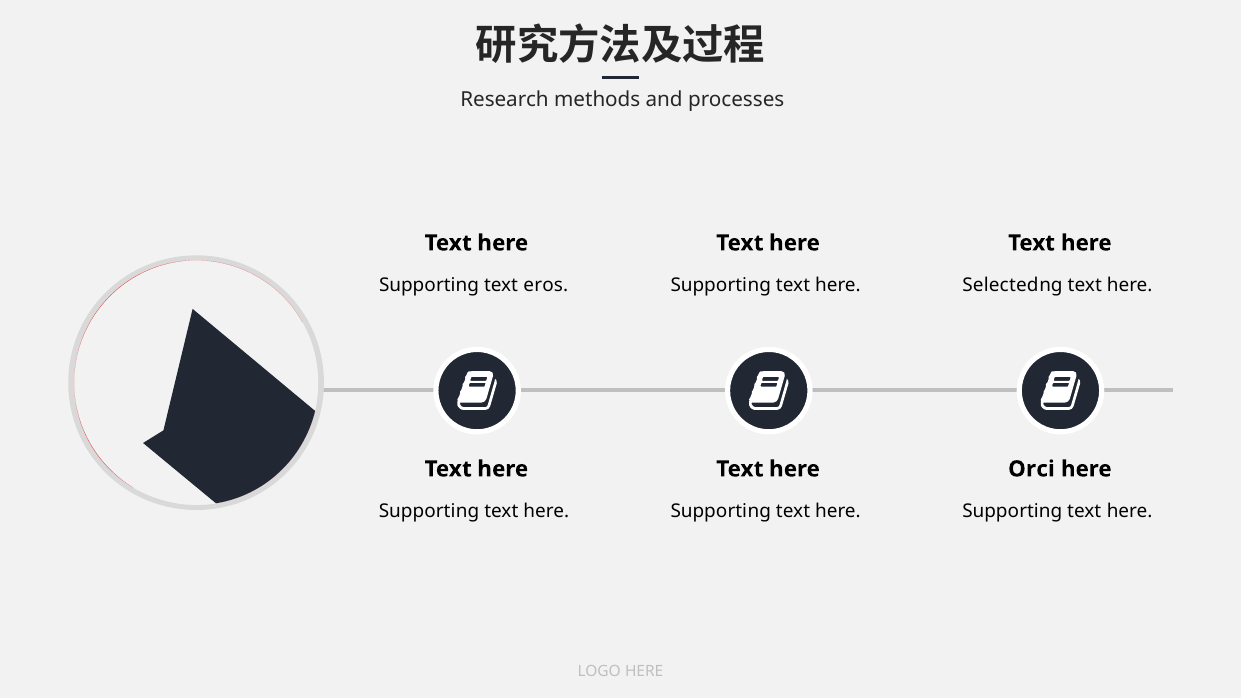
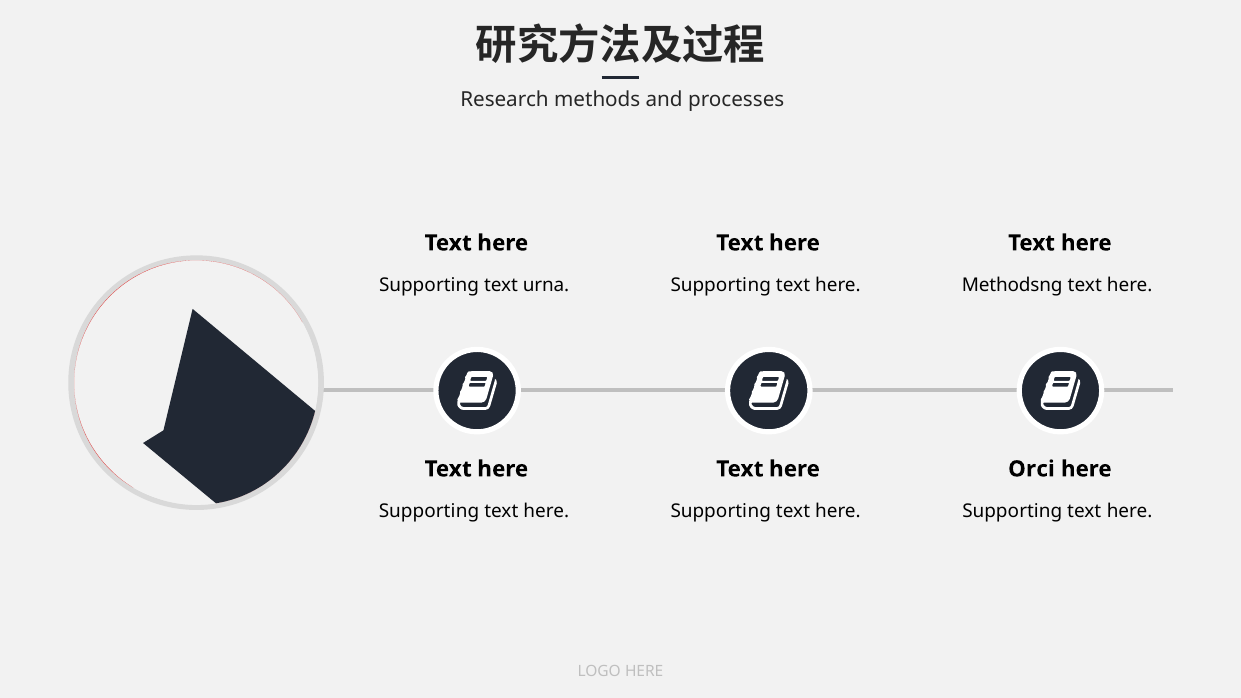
eros: eros -> urna (546, 285)
Selected: Selected -> Methods (1001, 285)
